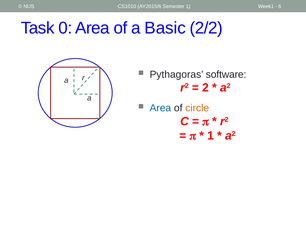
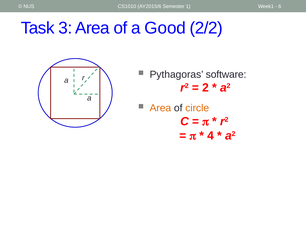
0: 0 -> 3 (65, 28)
Basic: Basic -> Good (165, 28)
Area colour: blue -> orange (160, 108)
1: 1 -> 4 (211, 136)
